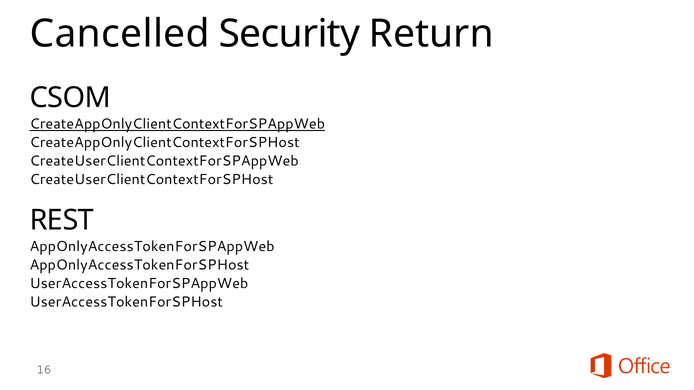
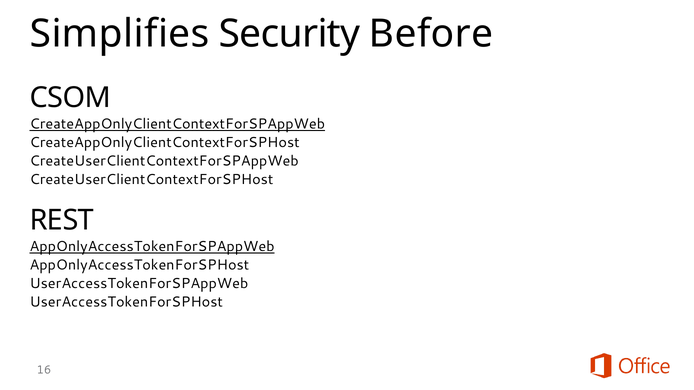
Cancelled: Cancelled -> Simplifies (120, 34)
Return: Return -> Before (431, 34)
AppOnlyAccessTokenForSPAppWeb underline: none -> present (152, 247)
